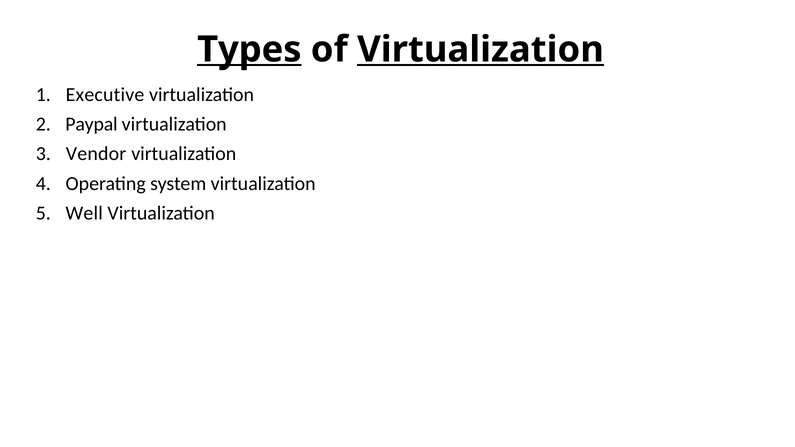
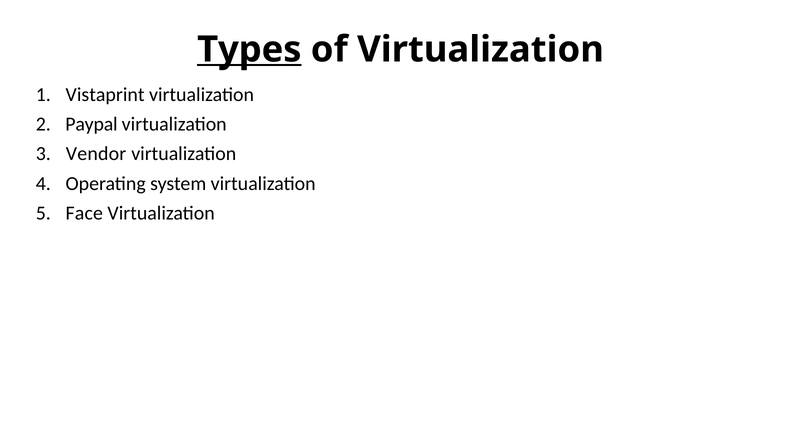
Virtualization underline: present -> none (481, 49)
Executive: Executive -> Vistaprint (105, 95)
Well: Well -> Face (84, 213)
